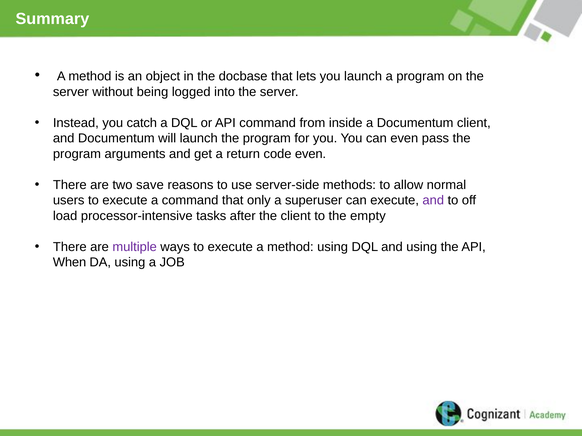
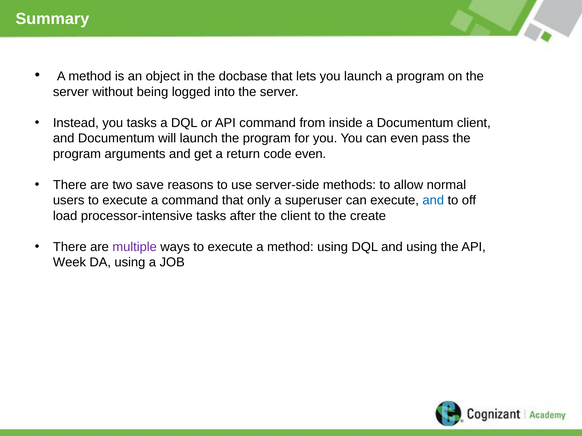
you catch: catch -> tasks (142, 123)
and colour: purple -> blue (433, 201)
empty: empty -> create (368, 216)
When: When -> Week (69, 263)
